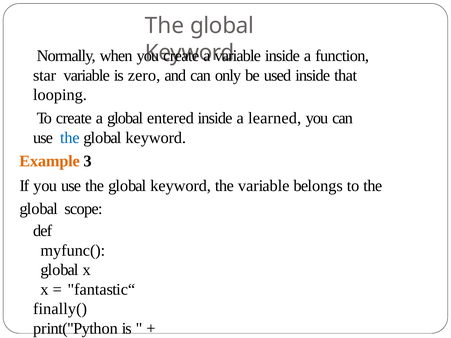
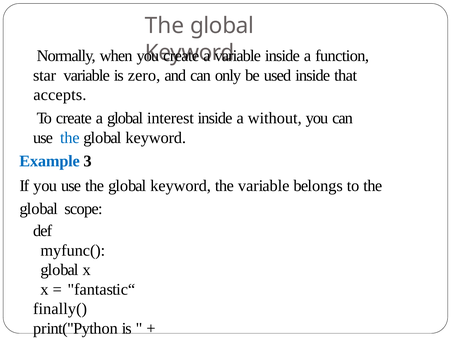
looping: looping -> accepts (60, 95)
entered: entered -> interest (170, 118)
learned: learned -> without (275, 118)
Example colour: orange -> blue (50, 161)
